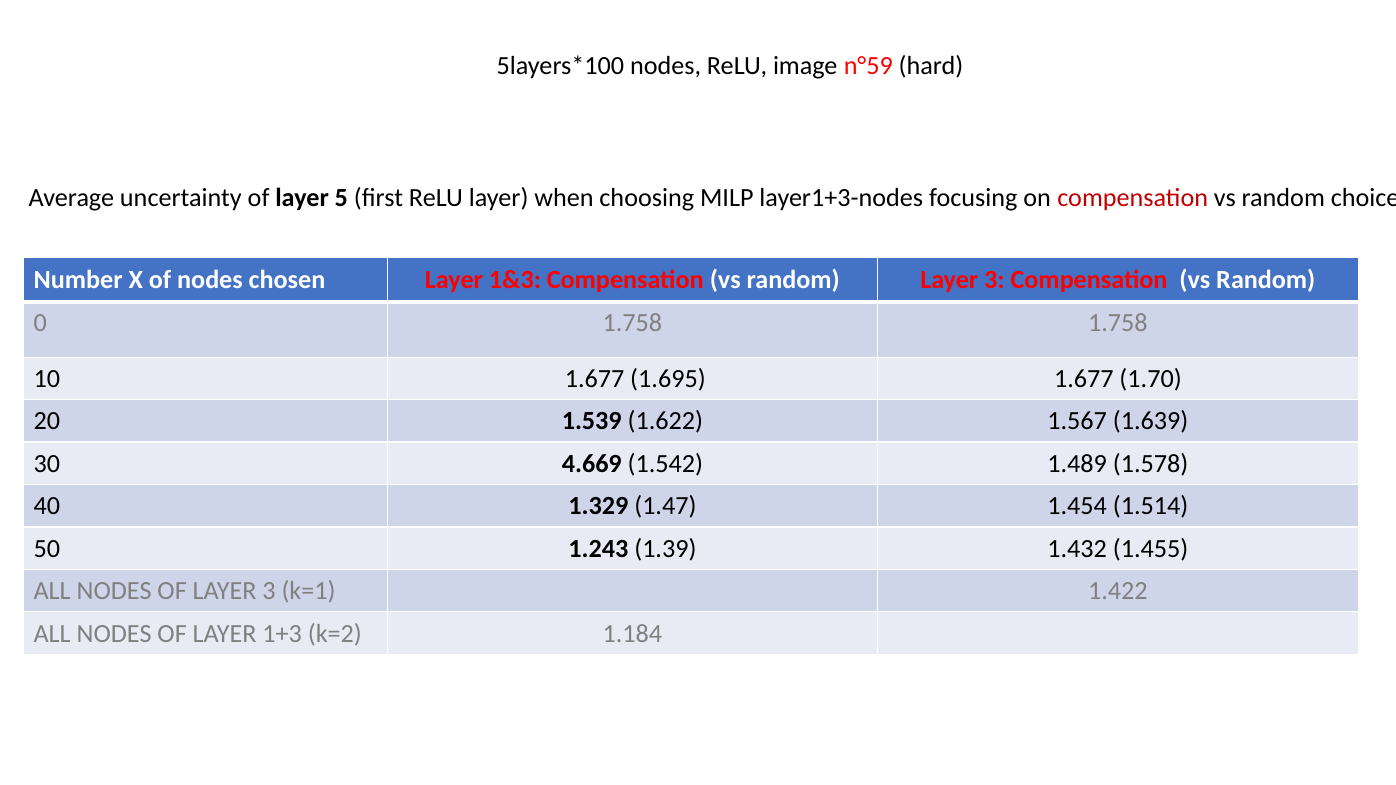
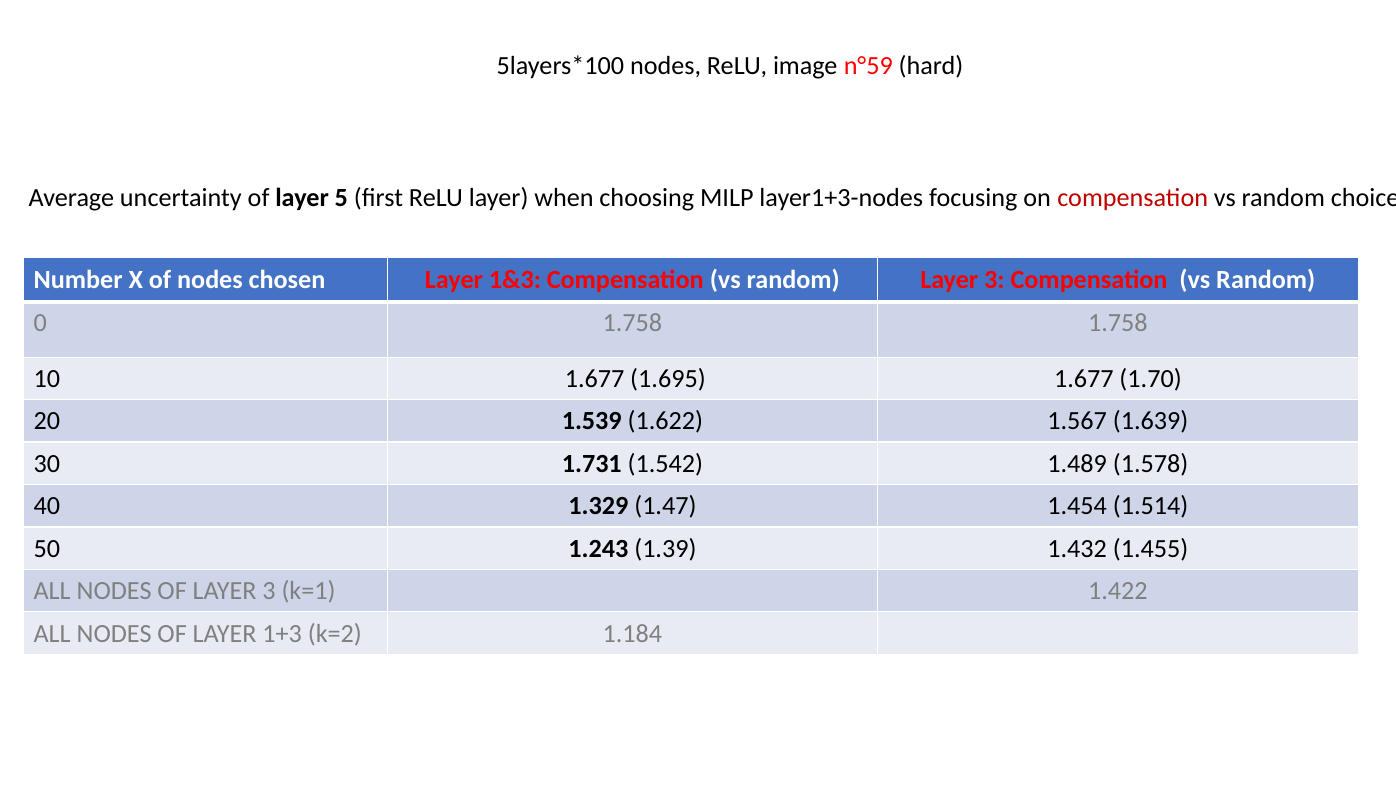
4.669: 4.669 -> 1.731 (592, 464)
